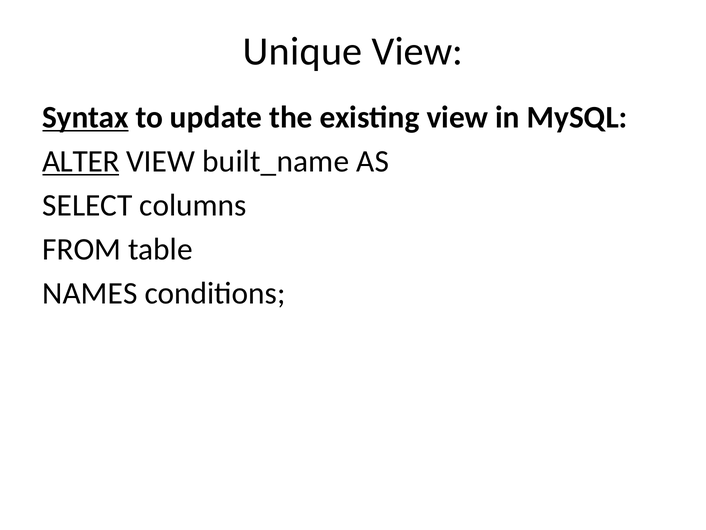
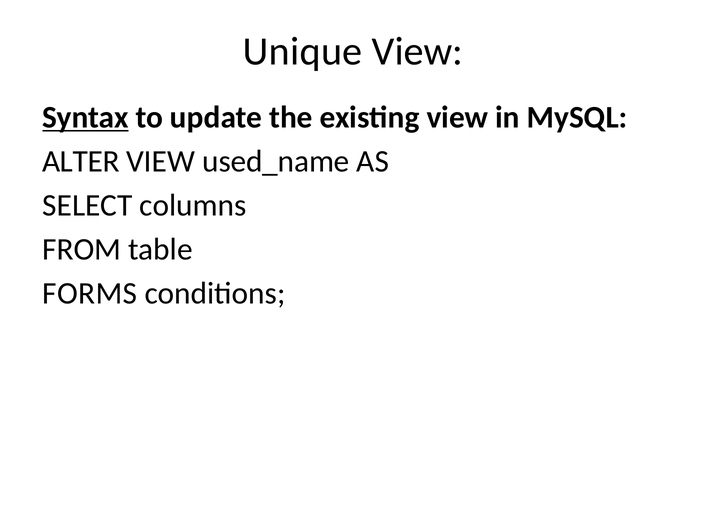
ALTER underline: present -> none (81, 161)
built_name: built_name -> used_name (276, 161)
NAMES: NAMES -> FORMS (90, 293)
